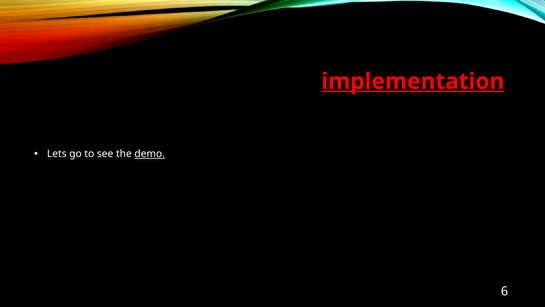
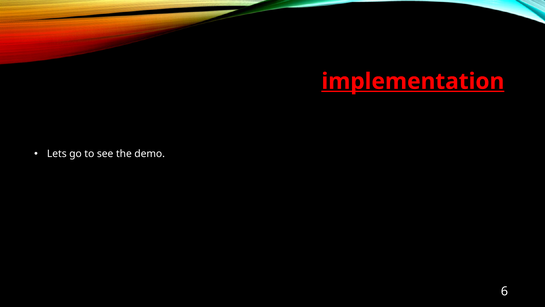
demo underline: present -> none (150, 154)
